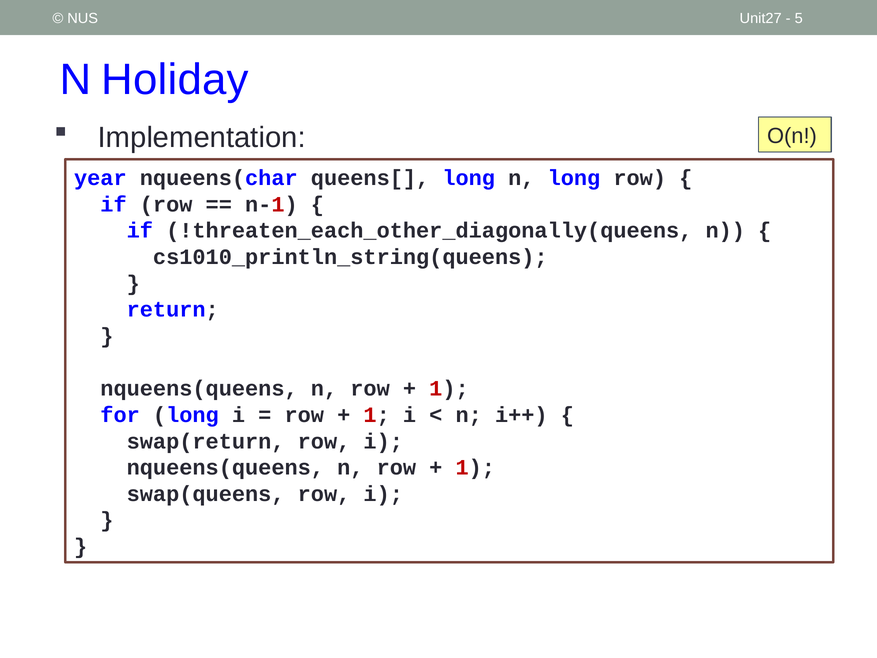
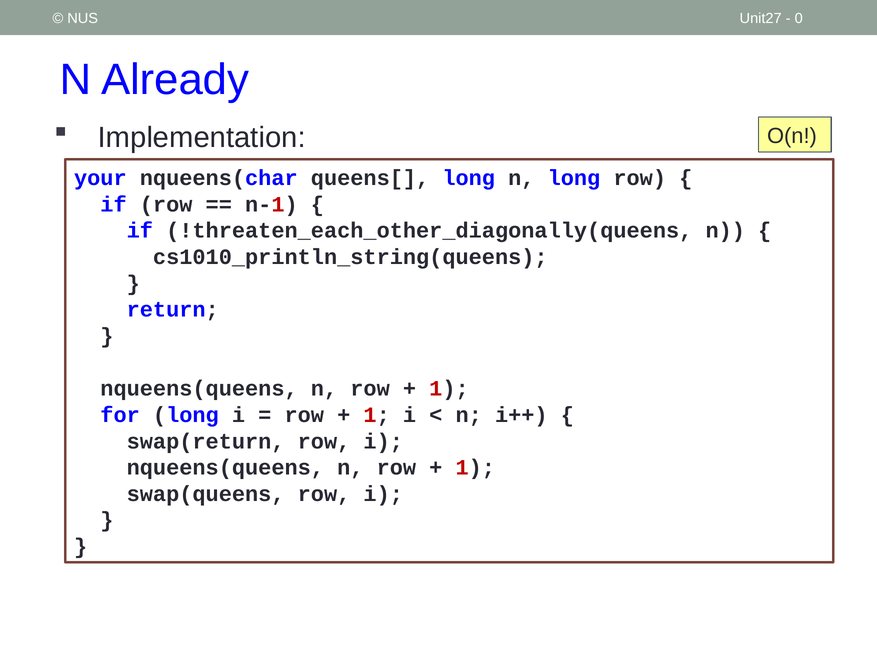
5: 5 -> 0 (799, 19)
Holiday: Holiday -> Already (175, 80)
year: year -> your (100, 178)
